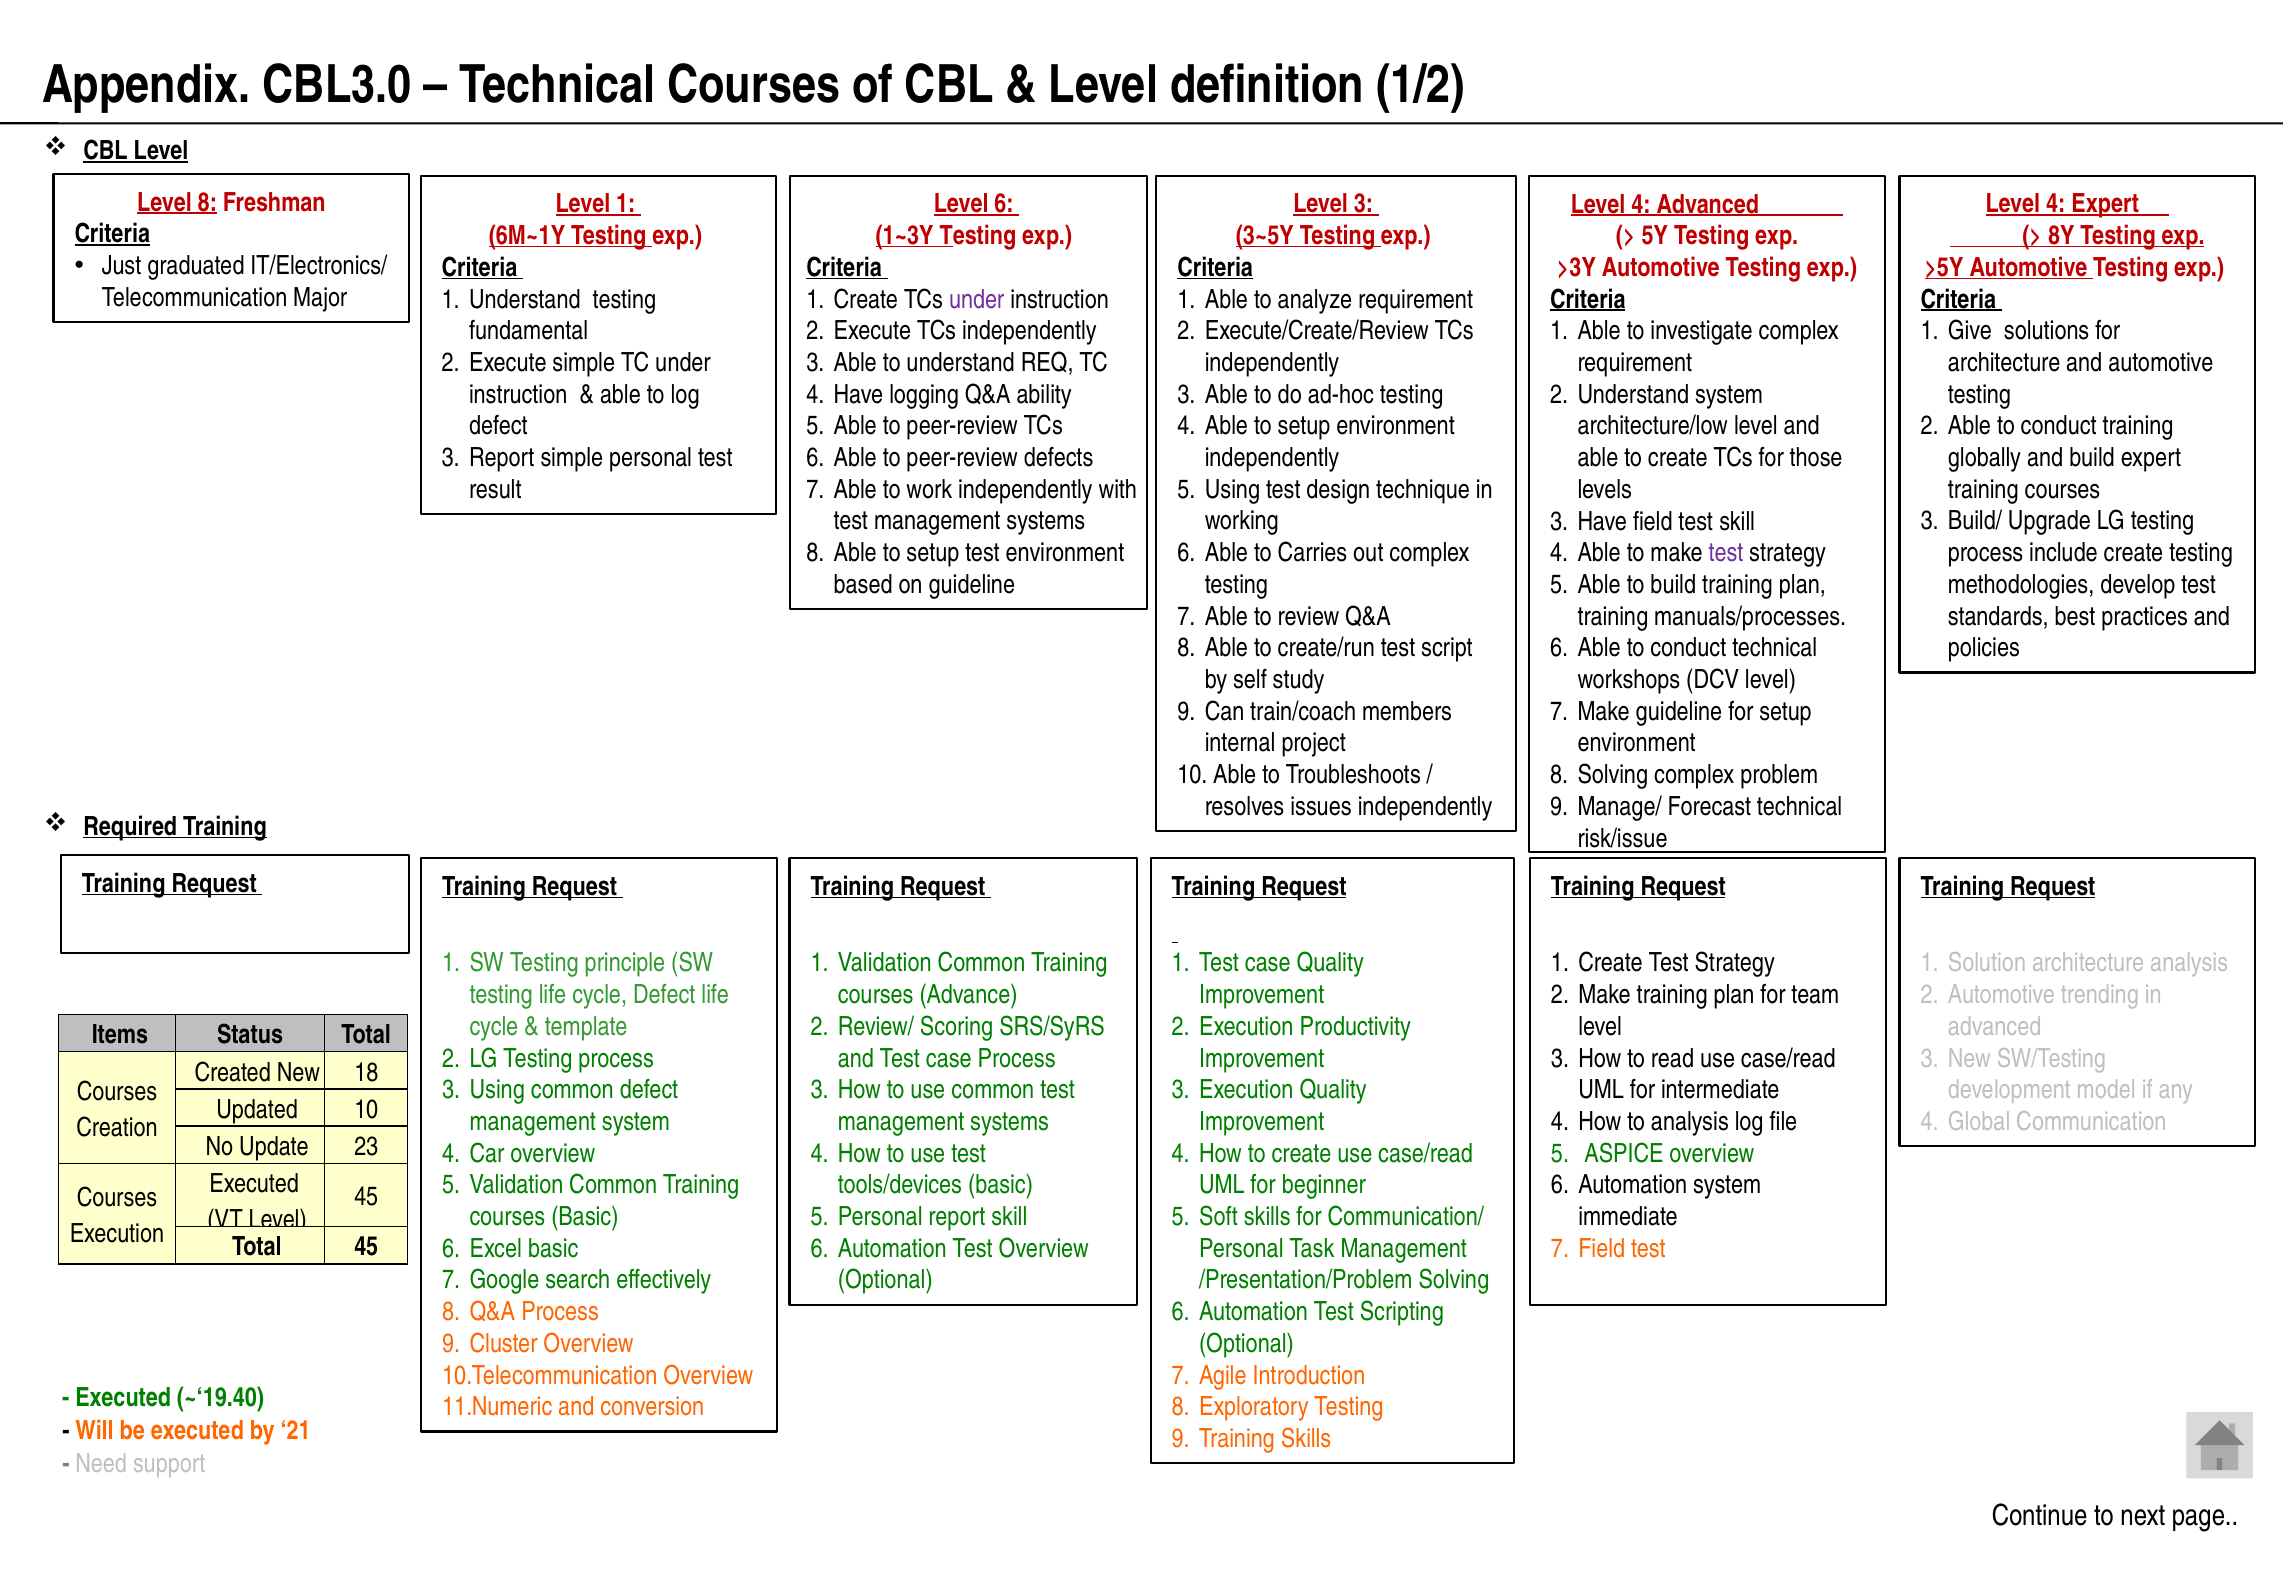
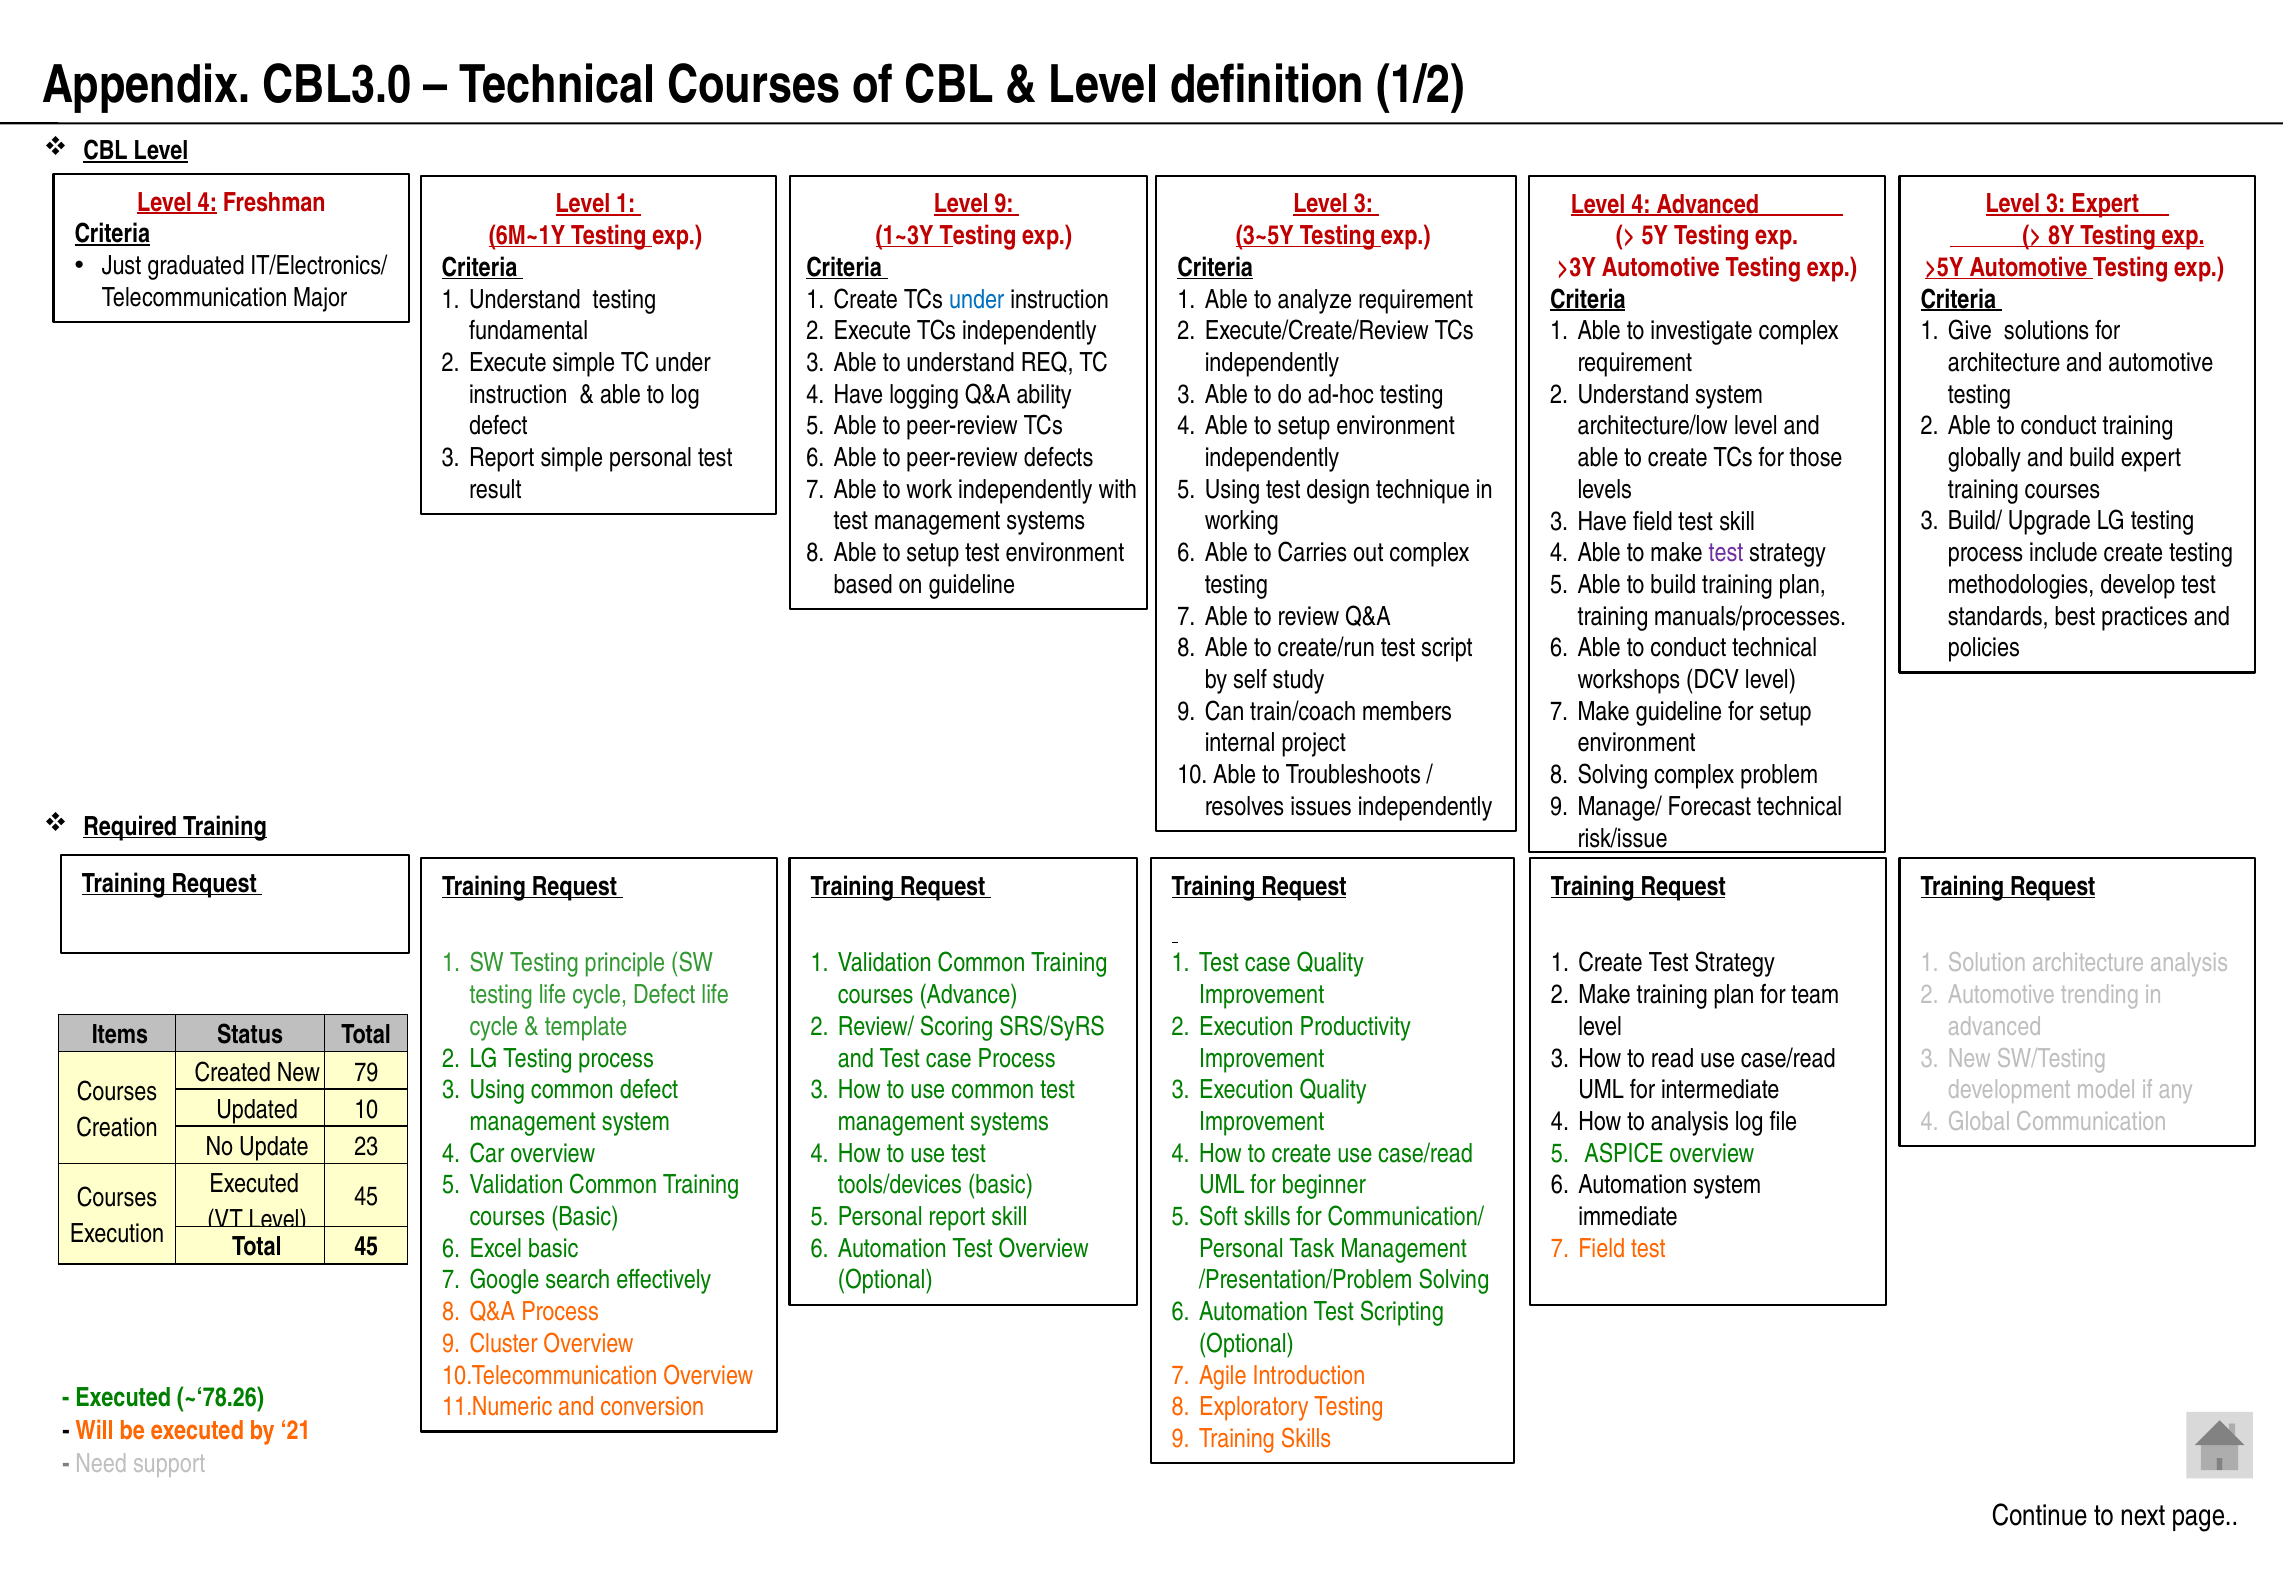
8: 8 -> 4 (207, 202)
Level 6: 6 -> 9 (1004, 204)
4: 4 -> 3 (2056, 204)
under colour: purple -> blue (977, 299)
18: 18 -> 79 (366, 1072)
~‘19.40: ~‘19.40 -> ~‘78.26 (221, 1397)
